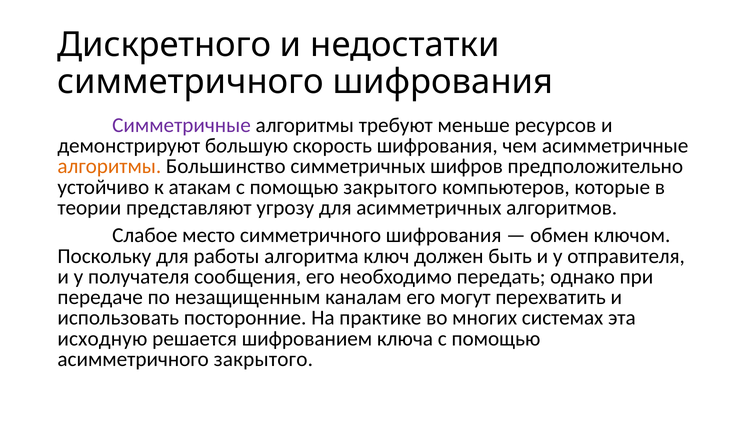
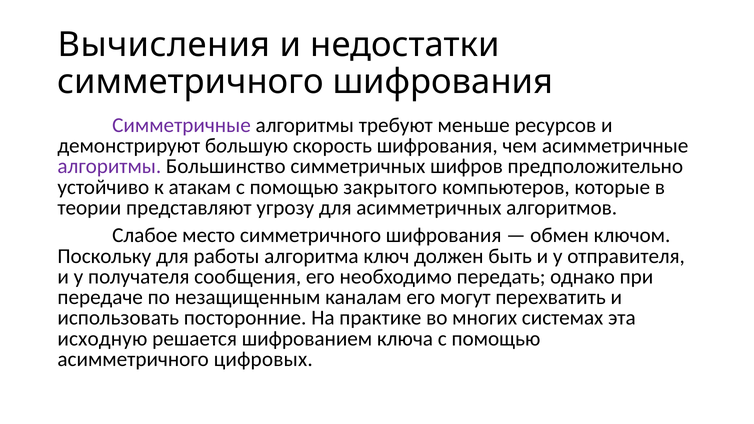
Дискретного: Дискретного -> Вычисления (164, 45)
алгоритмы colour: orange -> purple (109, 166)
асимметричного закрытого: закрытого -> цифровых (263, 359)
